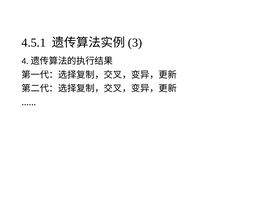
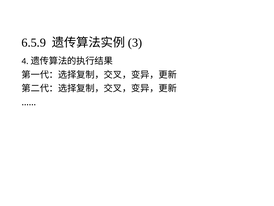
4.5.1: 4.5.1 -> 6.5.9 (34, 43)
